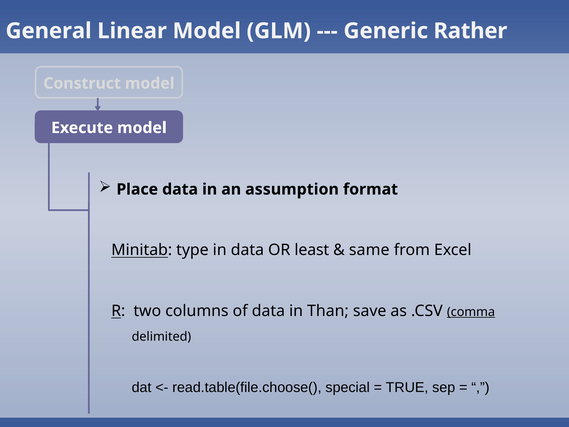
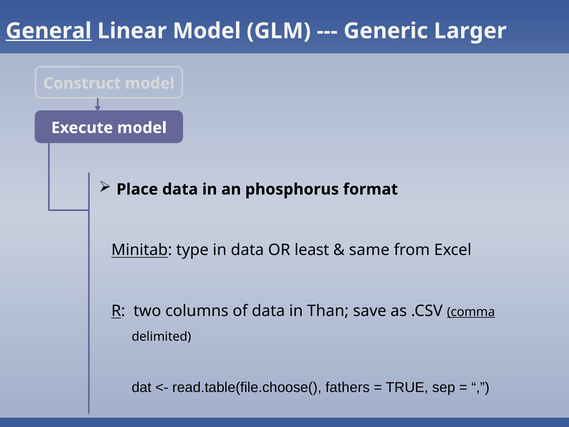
General underline: none -> present (49, 31)
Rather: Rather -> Larger (470, 31)
assumption: assumption -> phosphorus (292, 189)
special: special -> fathers (348, 387)
